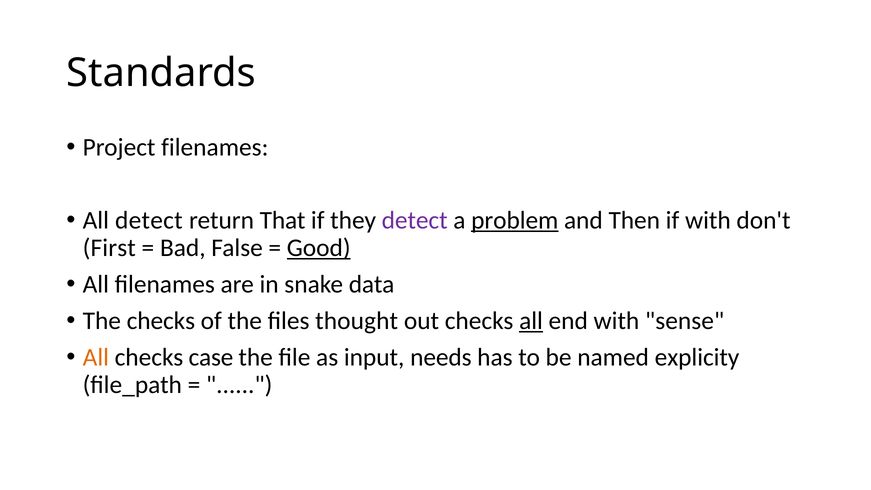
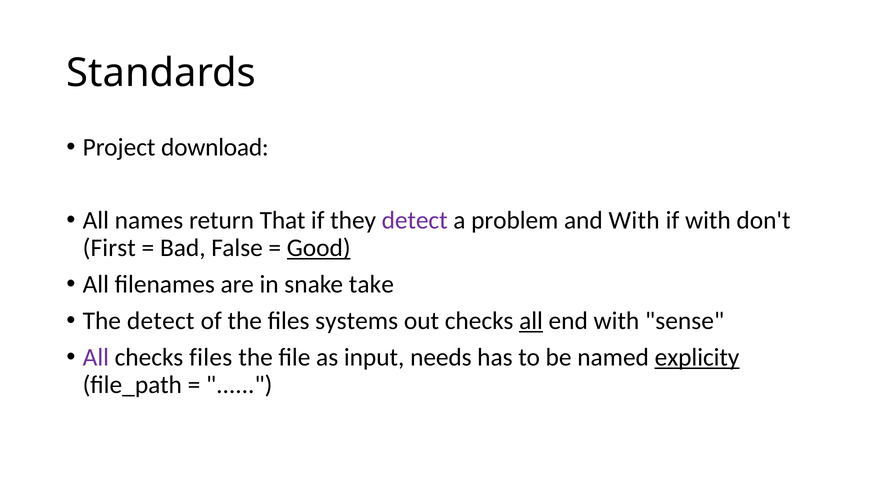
Project filenames: filenames -> download (215, 147)
All detect: detect -> names (149, 220)
problem underline: present -> none (515, 220)
and Then: Then -> With (634, 220)
data: data -> take (371, 284)
The checks: checks -> detect (161, 321)
thought: thought -> systems (357, 321)
All colour: orange -> purple (96, 357)
checks case: case -> files (211, 357)
explicity underline: none -> present (697, 357)
